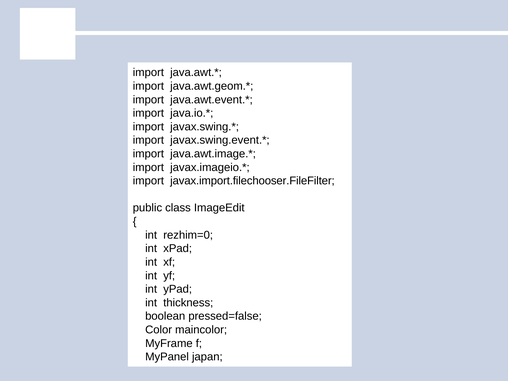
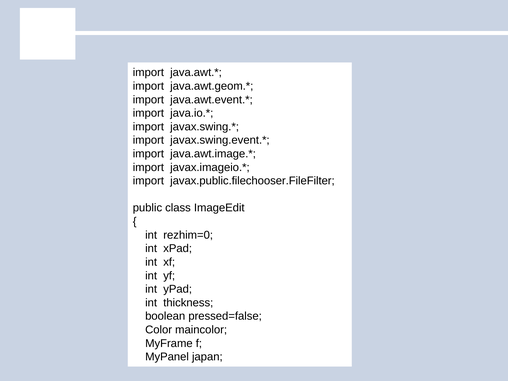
javax.import.filechooser.FileFilter: javax.import.filechooser.FileFilter -> javax.public.filechooser.FileFilter (252, 181)
